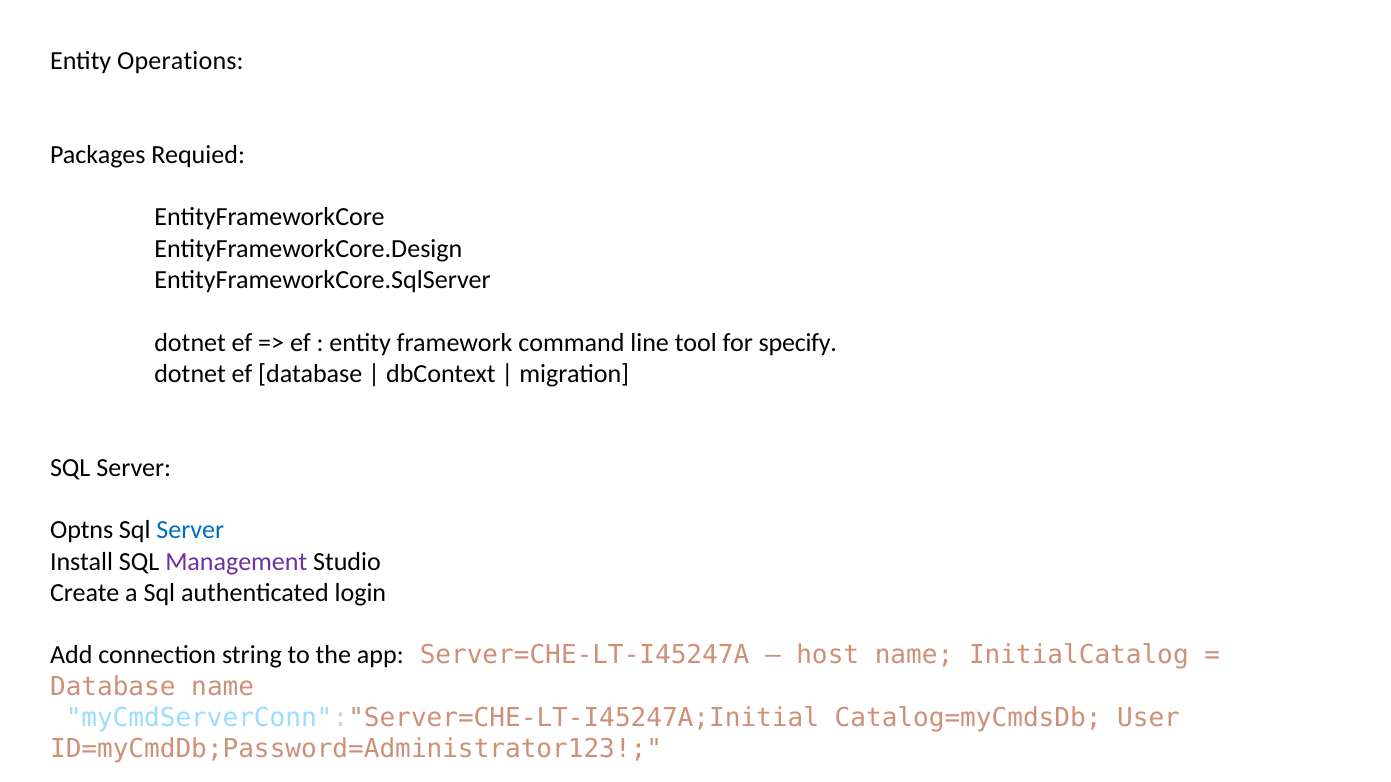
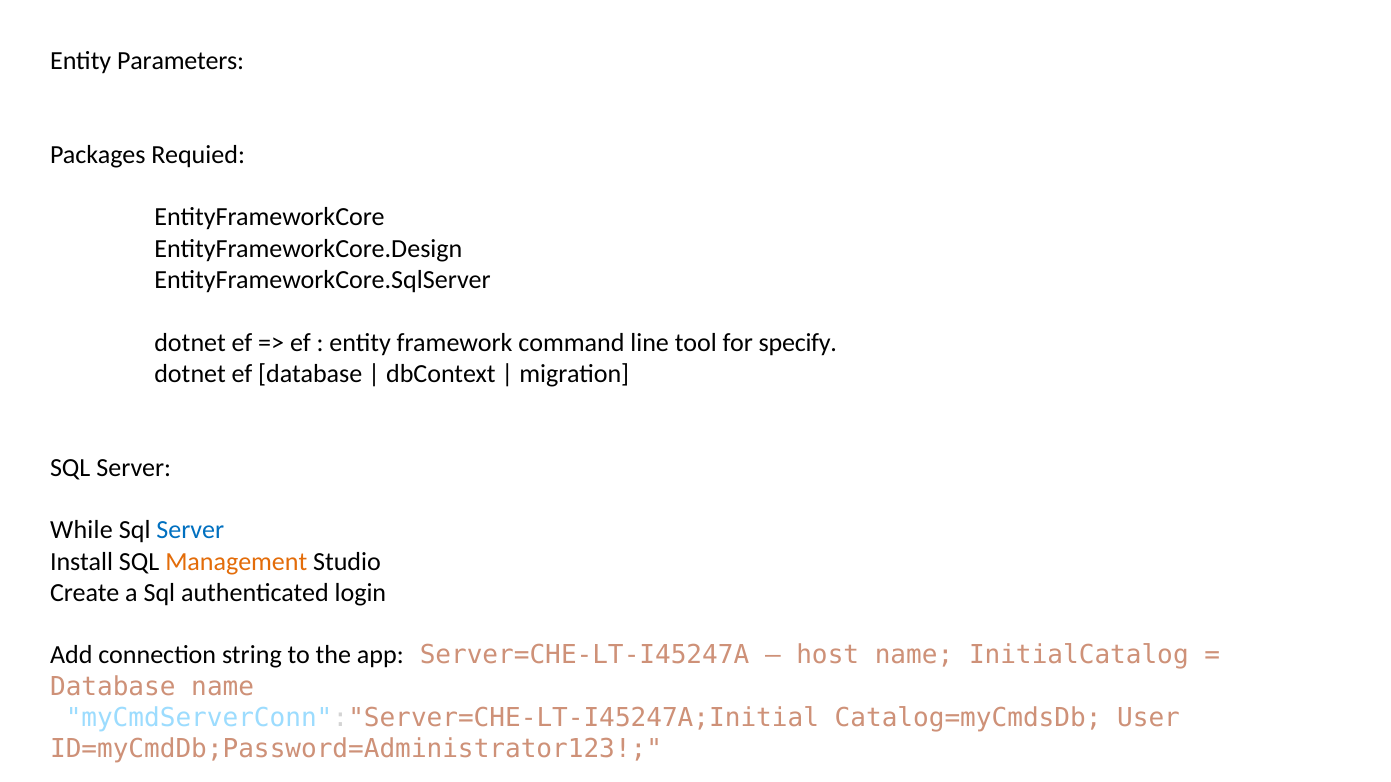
Operations: Operations -> Parameters (181, 61)
Optns: Optns -> While (81, 530)
Management colour: purple -> orange (236, 562)
